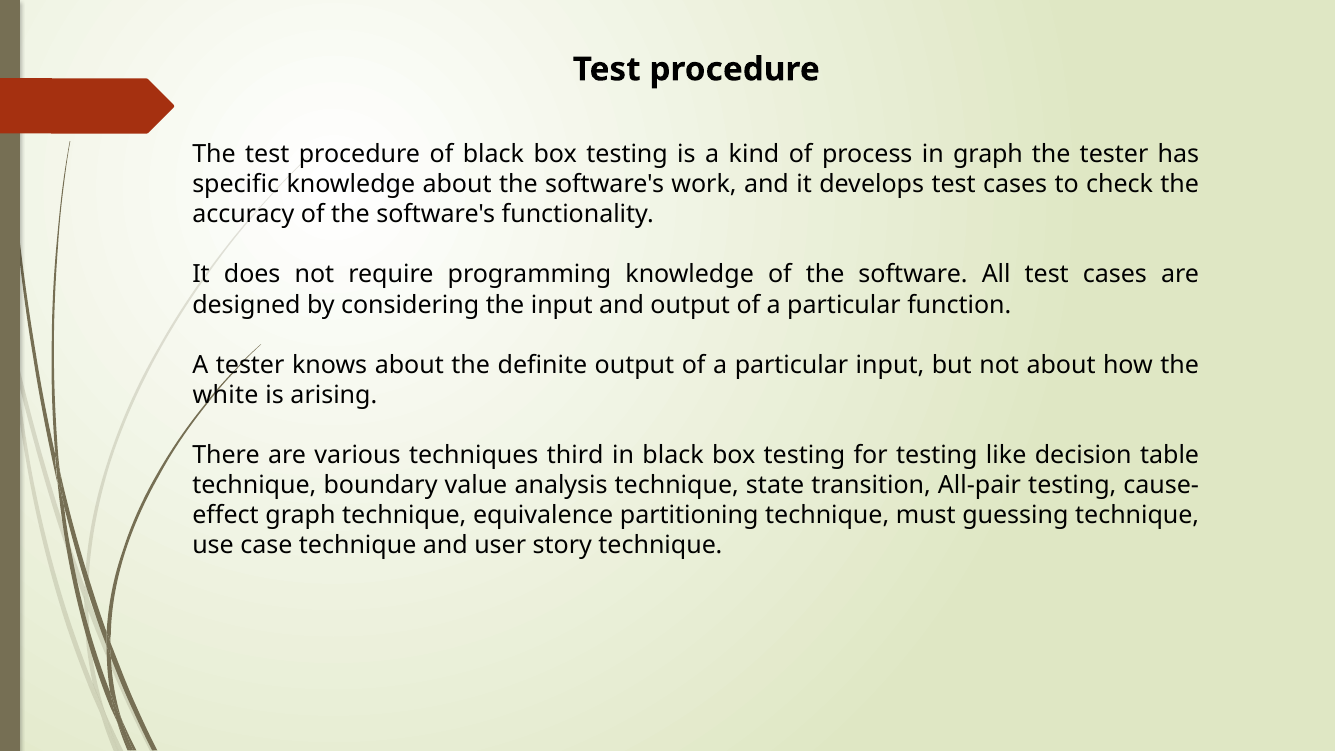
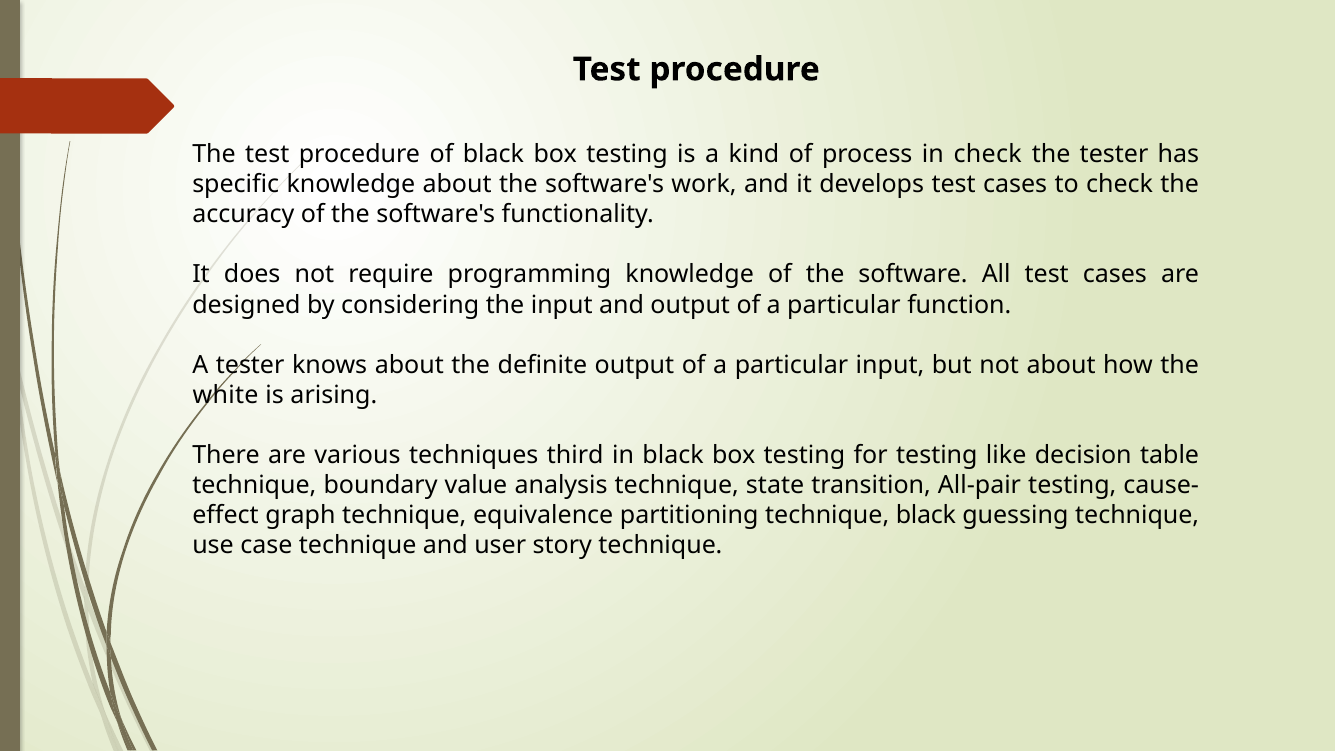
in graph: graph -> check (988, 155)
technique must: must -> black (926, 515)
